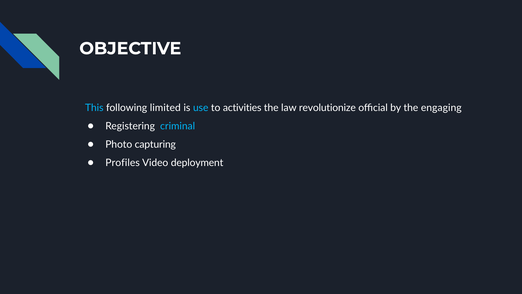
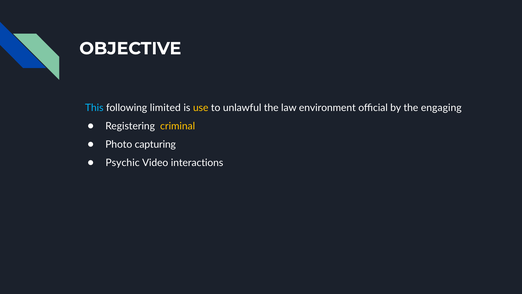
use colour: light blue -> yellow (201, 108)
activities: activities -> unlawful (242, 108)
revolutionize: revolutionize -> environment (327, 108)
criminal colour: light blue -> yellow (178, 126)
Profiles: Profiles -> Psychic (123, 163)
deployment: deployment -> interactions (197, 163)
